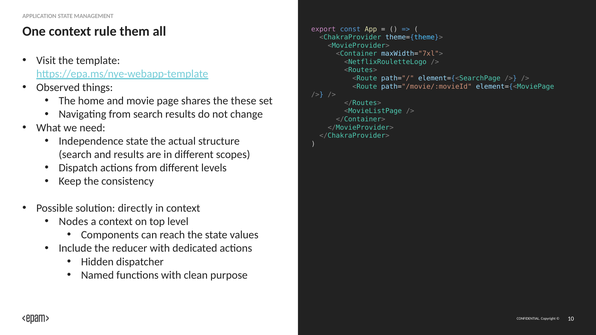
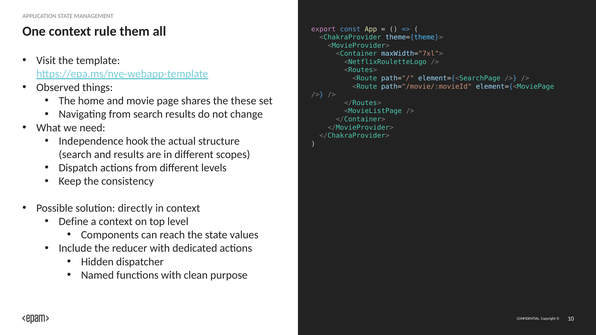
Independence state: state -> hook (137, 141)
Nodes: Nodes -> Define (74, 222)
